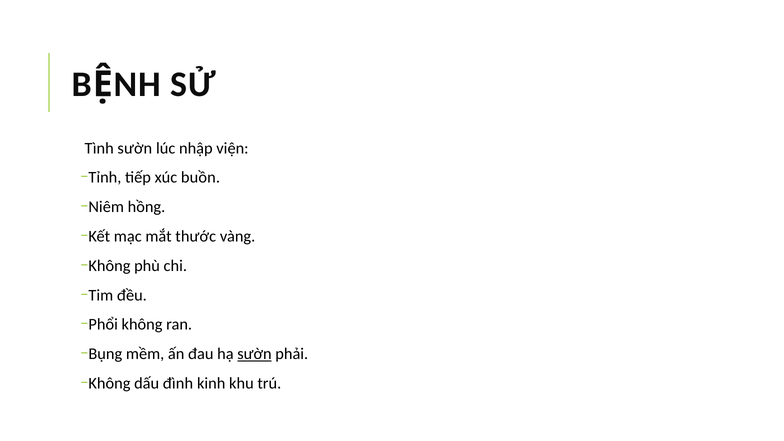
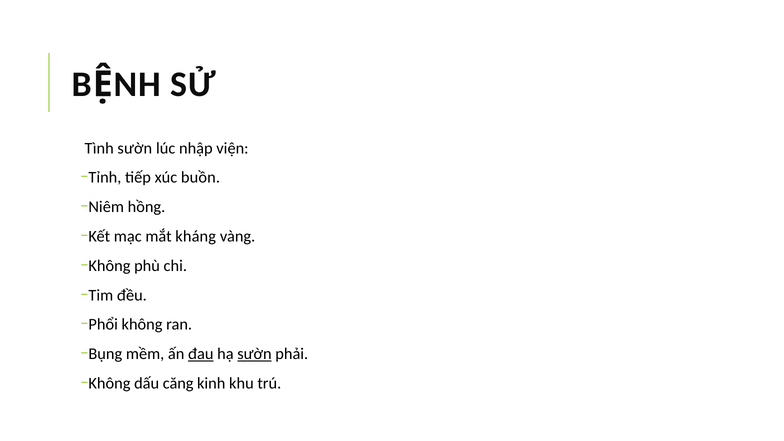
thước: thước -> kháng (196, 236)
đau underline: none -> present (201, 354)
đình: đình -> căng (178, 383)
